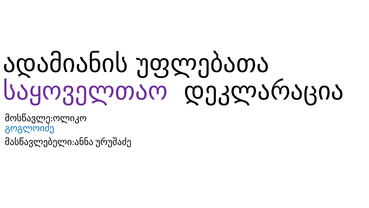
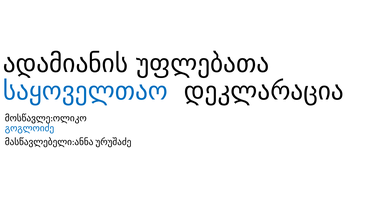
საყოველთაო colour: purple -> blue (85, 91)
